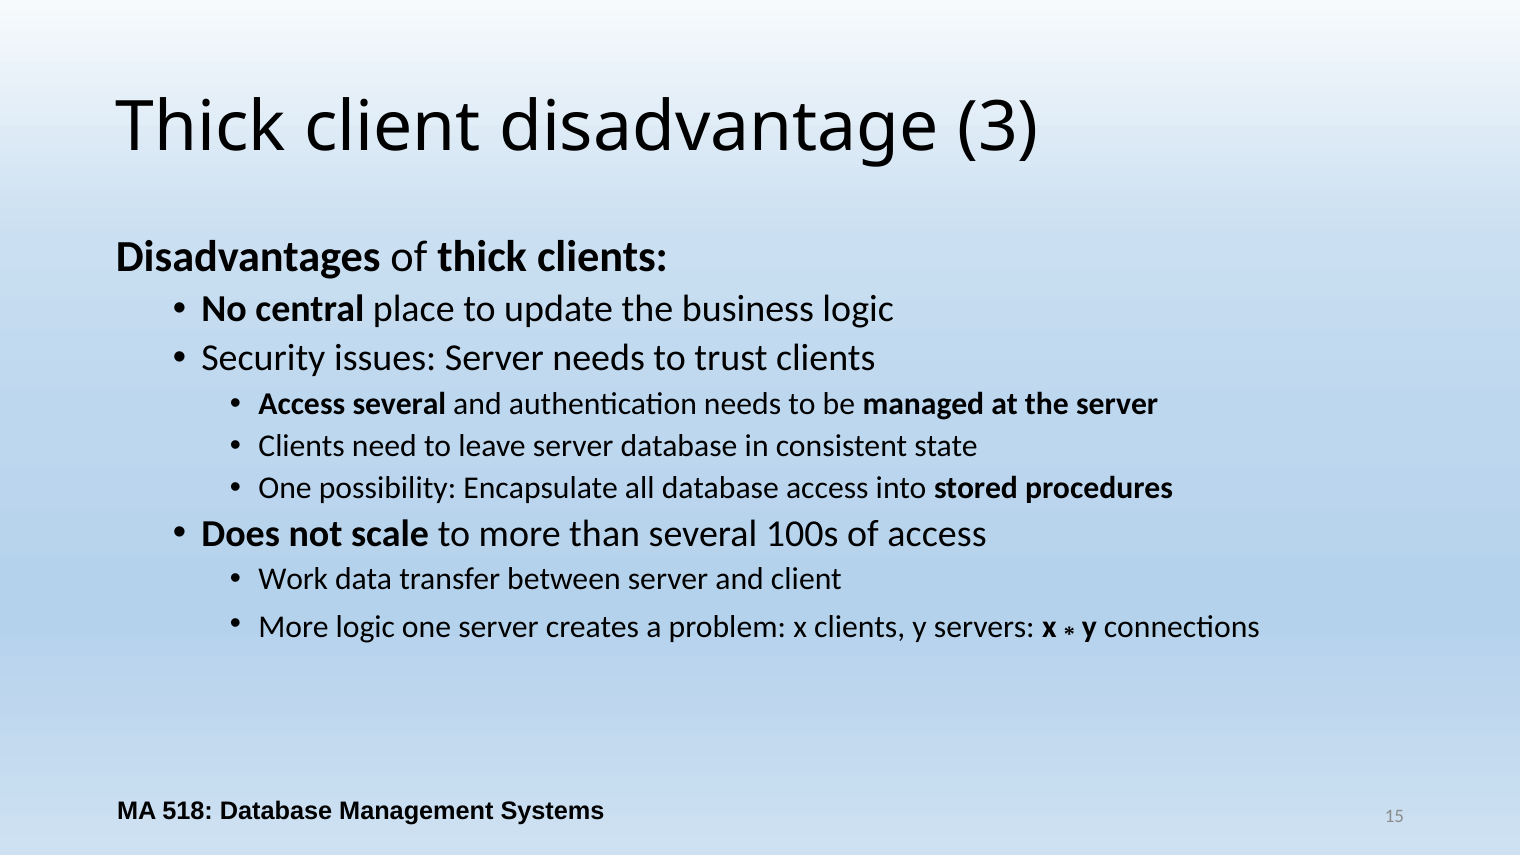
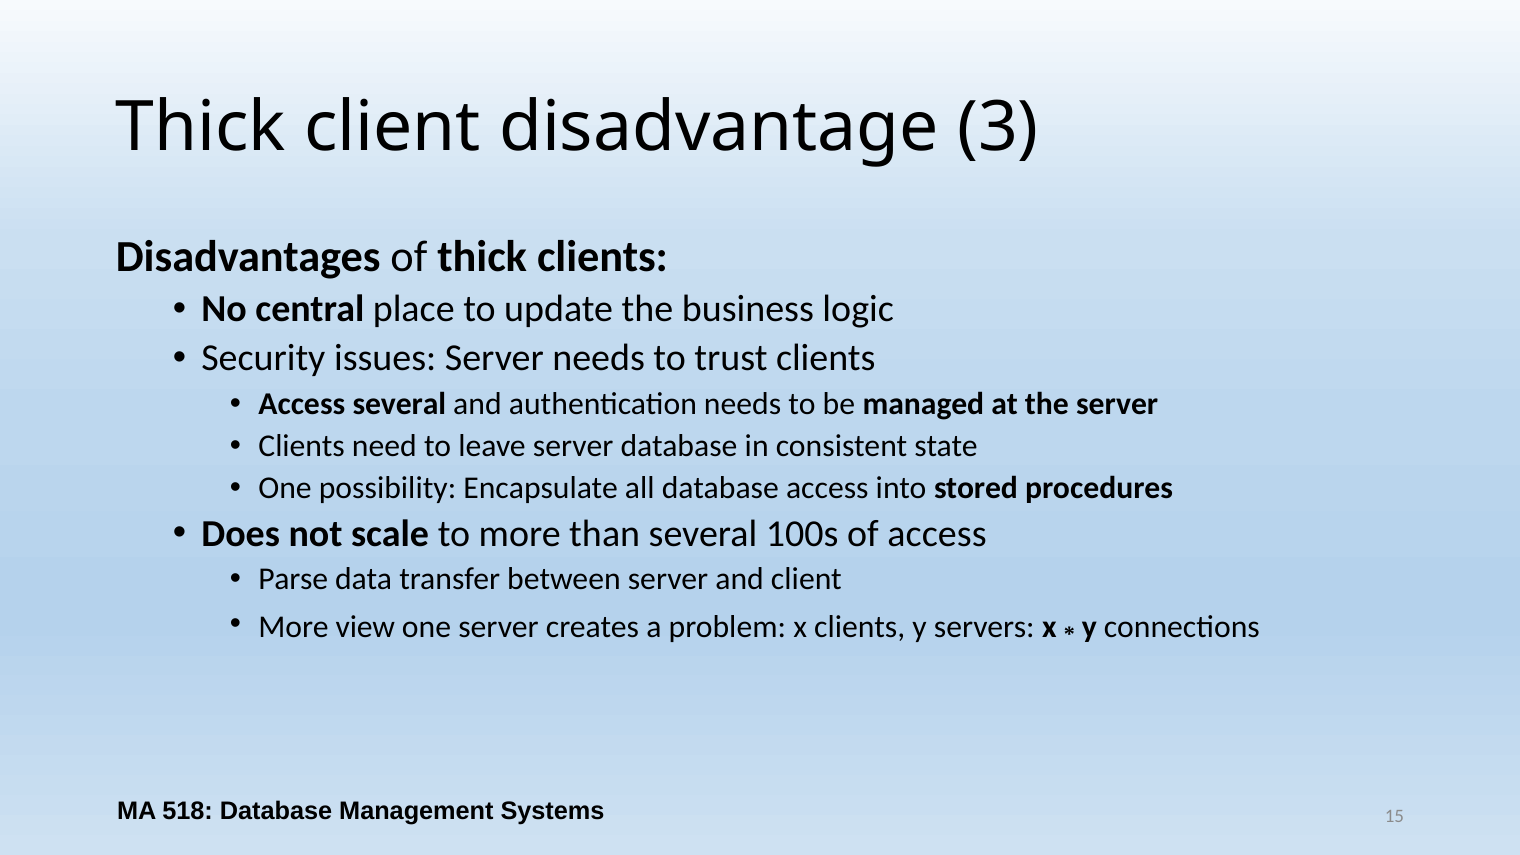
Work: Work -> Parse (293, 579)
More logic: logic -> view (365, 627)
